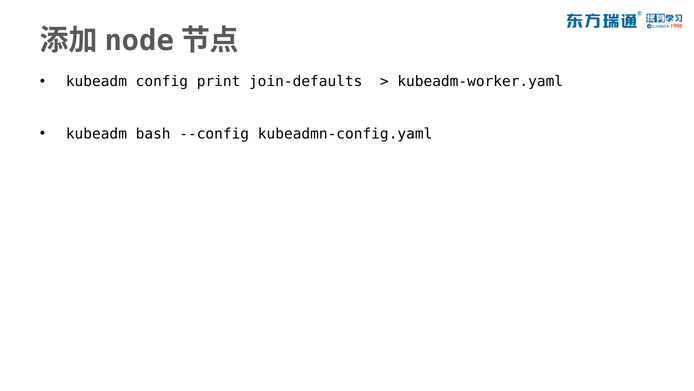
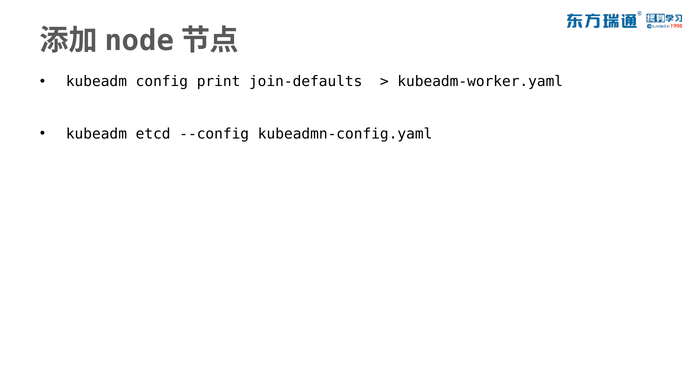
bash: bash -> etcd (153, 134)
